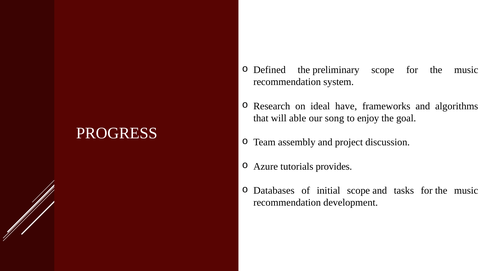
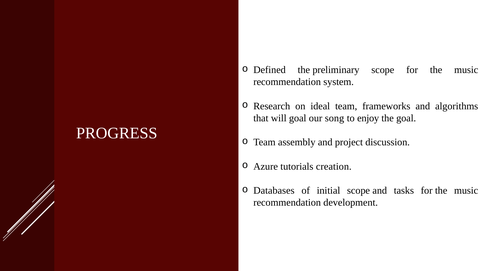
ideal have: have -> team (346, 106)
will able: able -> goal (298, 118)
provides: provides -> creation (334, 166)
